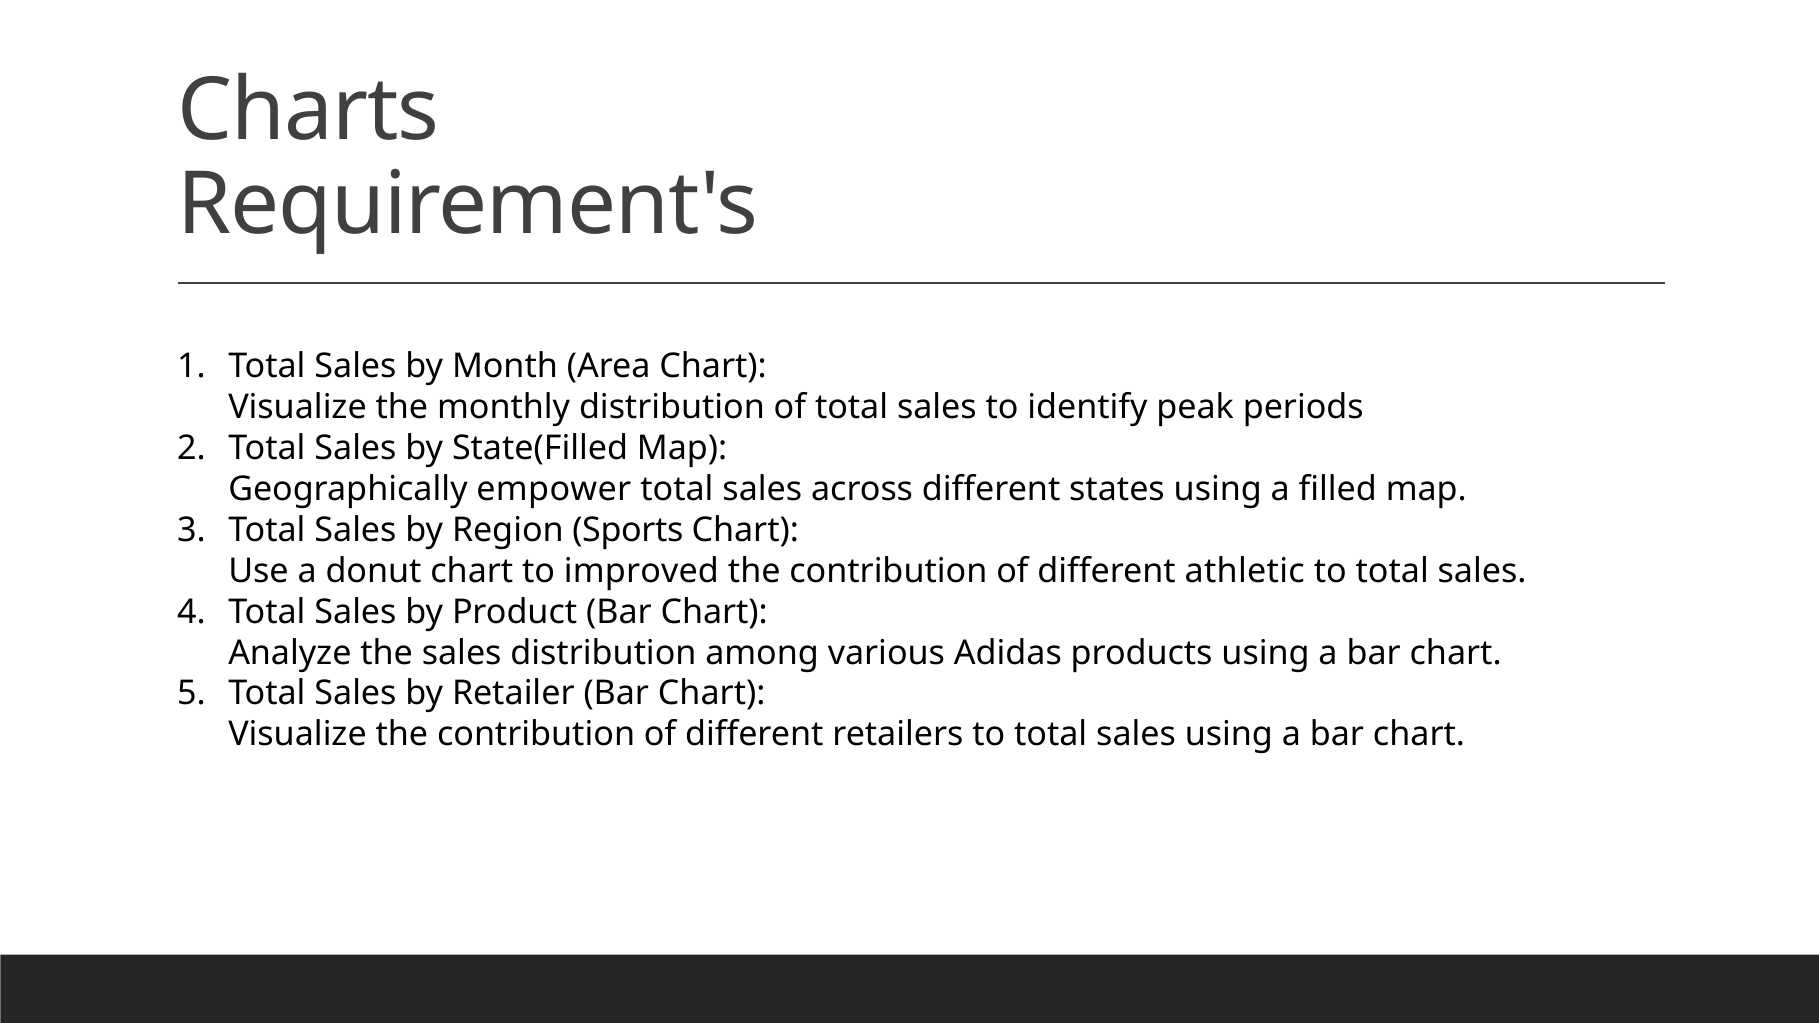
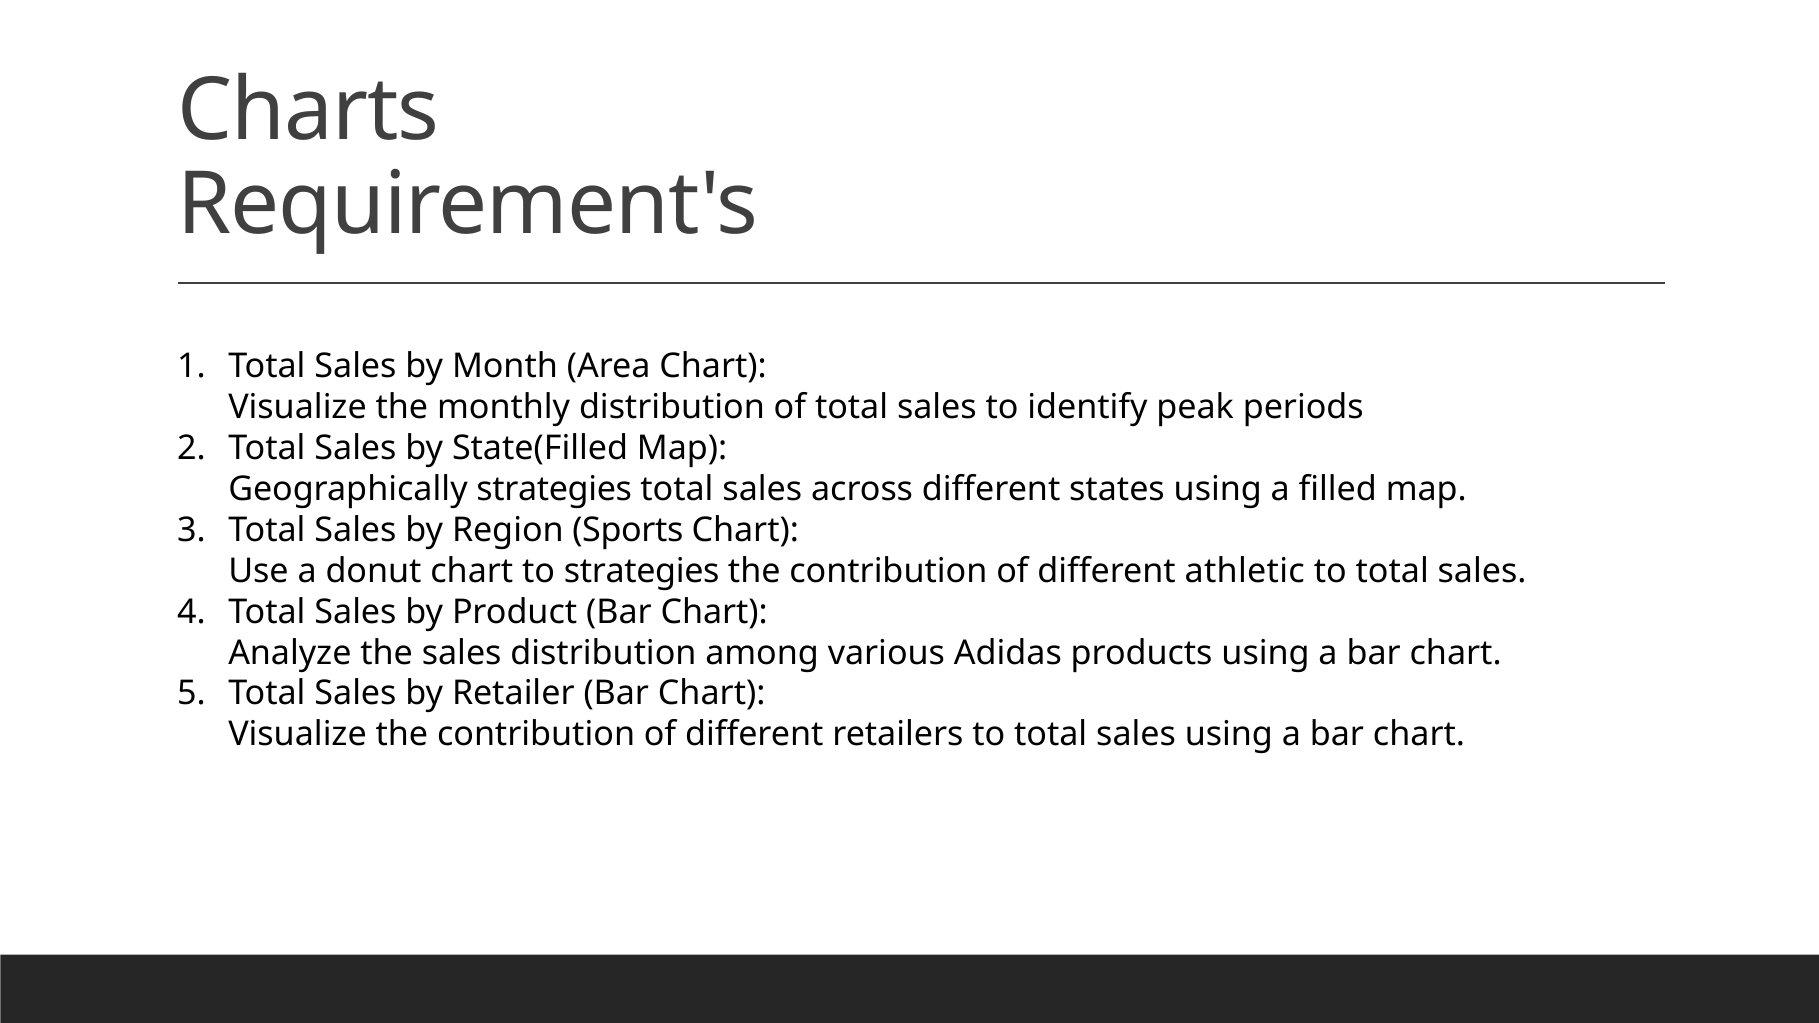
Geographically empower: empower -> strategies (554, 489)
to improved: improved -> strategies (642, 571)
